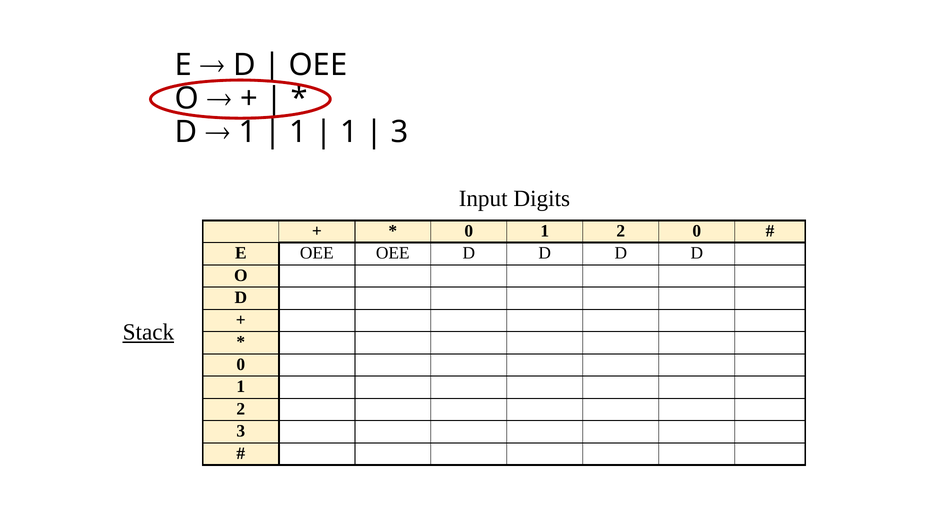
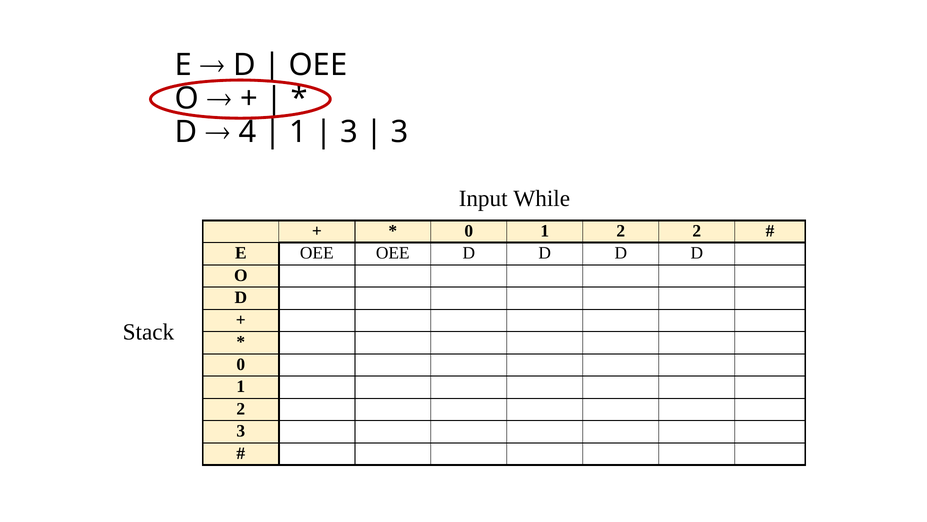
1: 1 -> 4 (247, 132)
1: 1 -> 3 (349, 132)
Digits: Digits -> While (542, 199)
2 0: 0 -> 2 (697, 231)
Stack underline: present -> none (148, 332)
